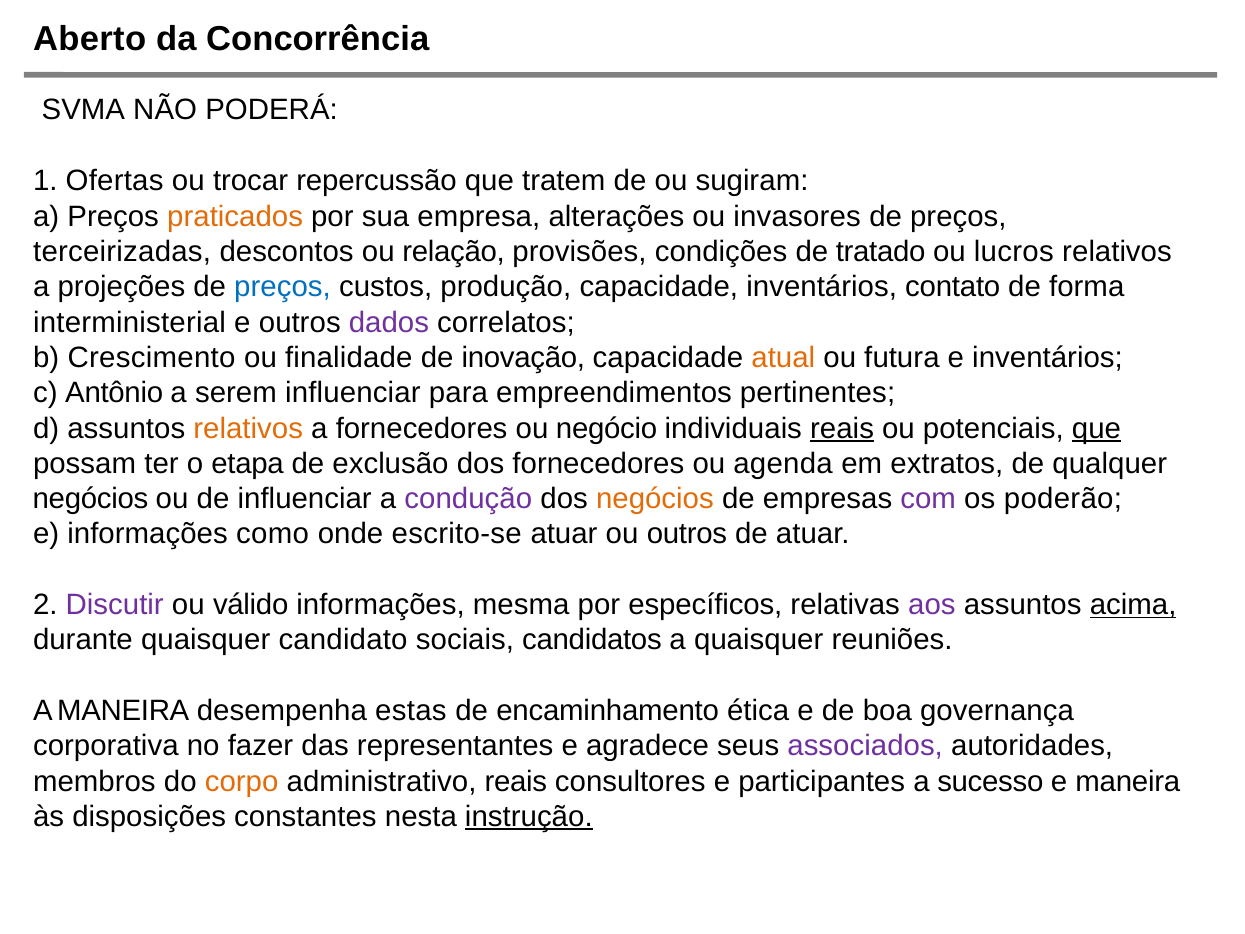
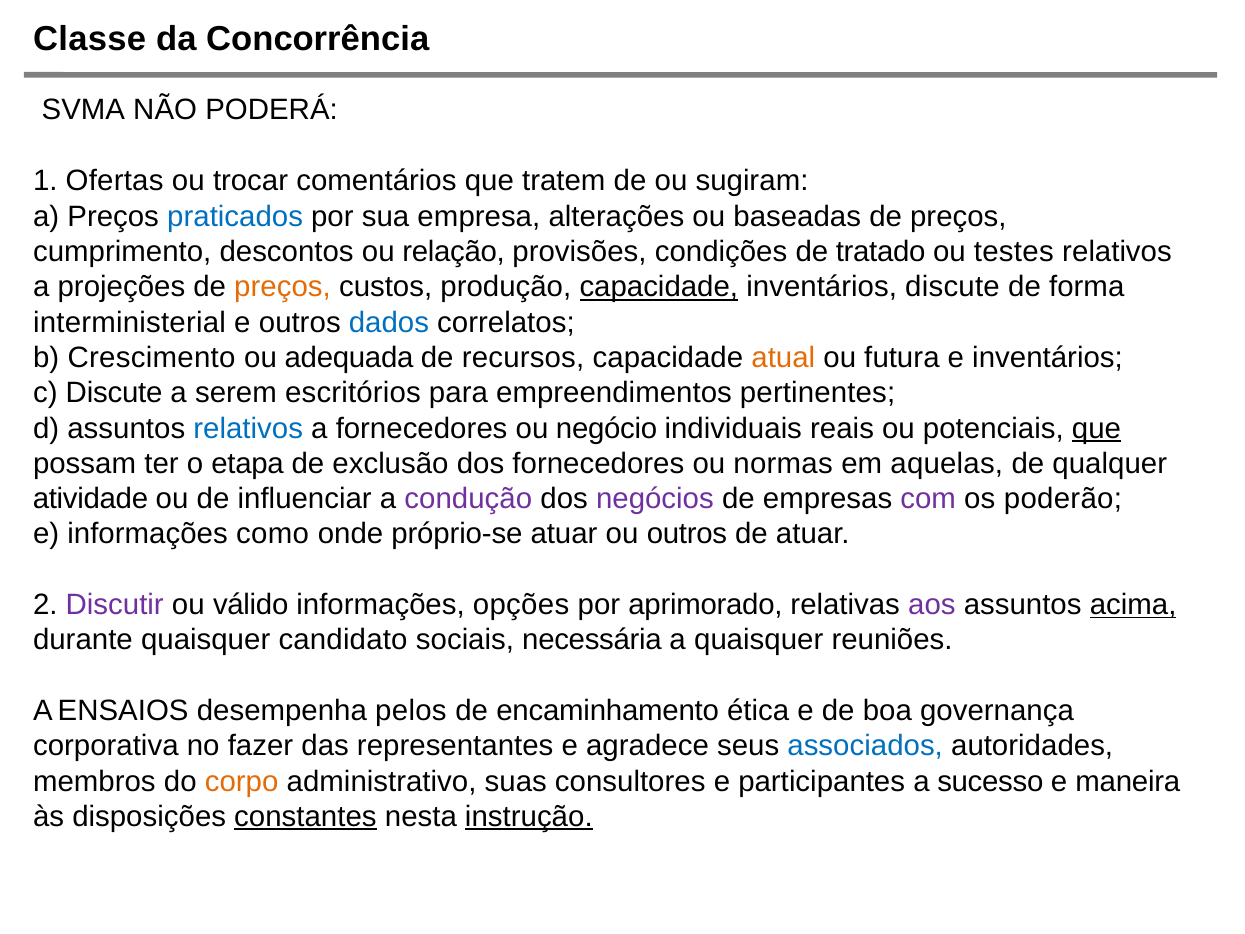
Aberto: Aberto -> Classe (90, 39)
repercussão: repercussão -> comentários (376, 181)
praticados colour: orange -> blue (235, 216)
invasores: invasores -> baseadas (797, 216)
terceirizadas: terceirizadas -> cumprimento (122, 252)
lucros: lucros -> testes (1014, 252)
preços colour: blue -> orange (282, 287)
capacidade underline: none -> present (659, 287)
inventários contato: contato -> discute (952, 287)
dados colour: purple -> blue (389, 322)
finalidade: finalidade -> adequada (349, 358)
inovação: inovação -> recursos (523, 358)
c Antônio: Antônio -> Discute (114, 393)
serem influenciar: influenciar -> escritórios (353, 393)
relativos colour: orange -> blue (248, 428)
reais underline: present -> none (842, 428)
agenda: agenda -> normas (783, 463)
extratos: extratos -> aquelas (947, 463)
negócios: negócios -> atividade (90, 499)
negócios colour: orange -> purple (655, 499)
escrito-se: escrito-se -> próprio-se (457, 534)
mesma: mesma -> opções (521, 605)
específicos: específicos -> aprimorado (705, 605)
candidatos: candidatos -> necessária (592, 640)
A MANEIRA: MANEIRA -> ENSAIOS (123, 711)
estas: estas -> pelos (411, 711)
associados colour: purple -> blue (865, 746)
administrativo reais: reais -> suas (516, 781)
constantes underline: none -> present (305, 816)
